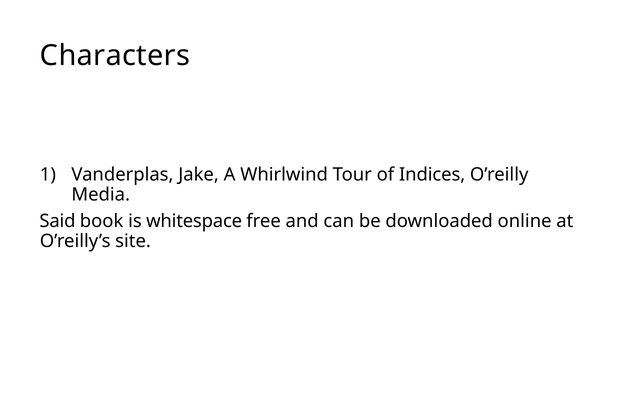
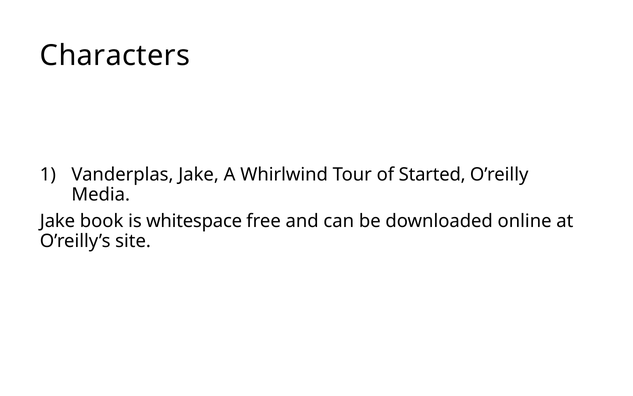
Indices: Indices -> Started (432, 175)
Said: Said -> Jake (57, 221)
